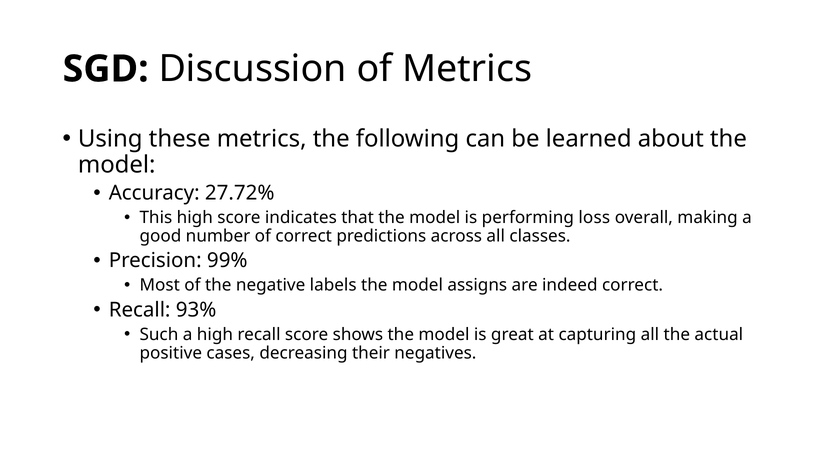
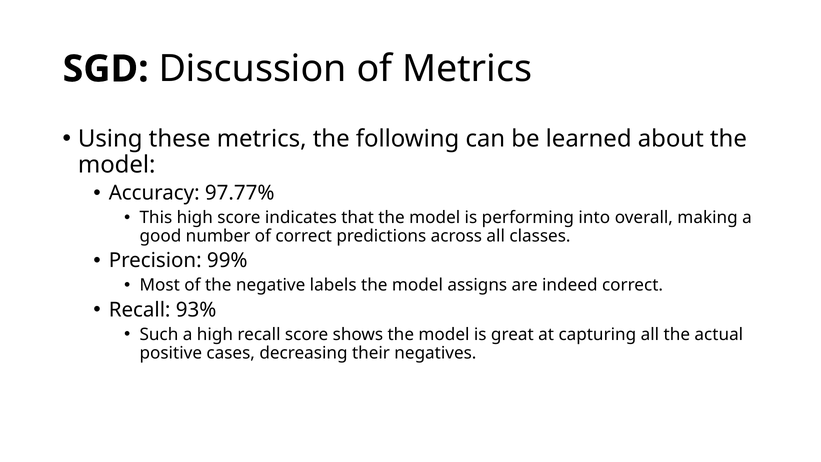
27.72%: 27.72% -> 97.77% (240, 193)
loss: loss -> into (594, 218)
